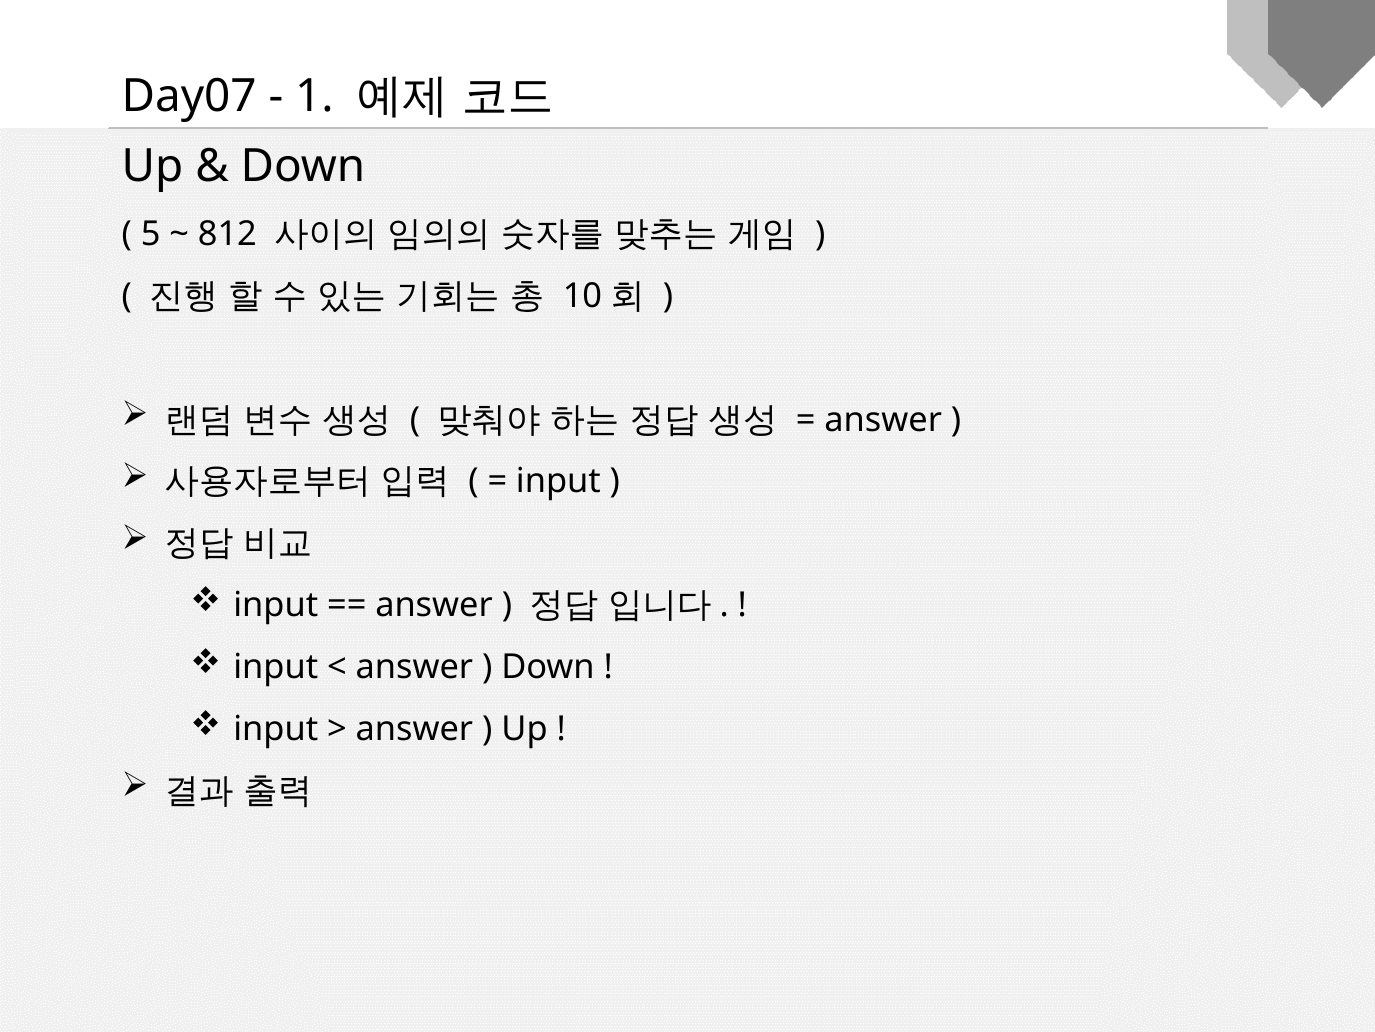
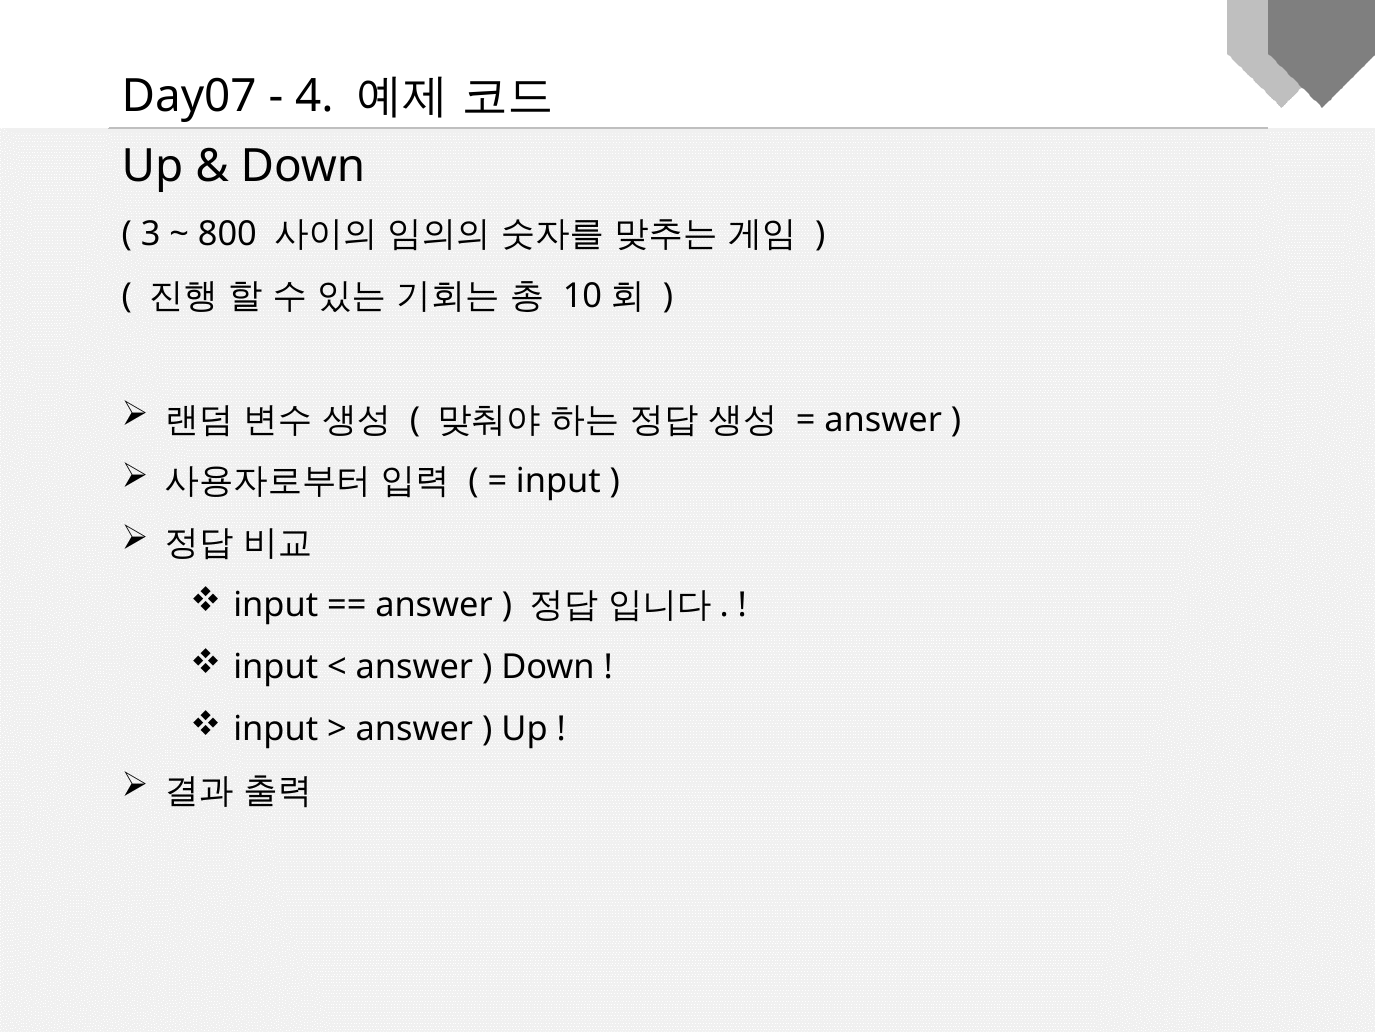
1: 1 -> 4 (314, 96)
5: 5 -> 3 (151, 234)
812: 812 -> 800 (227, 234)
